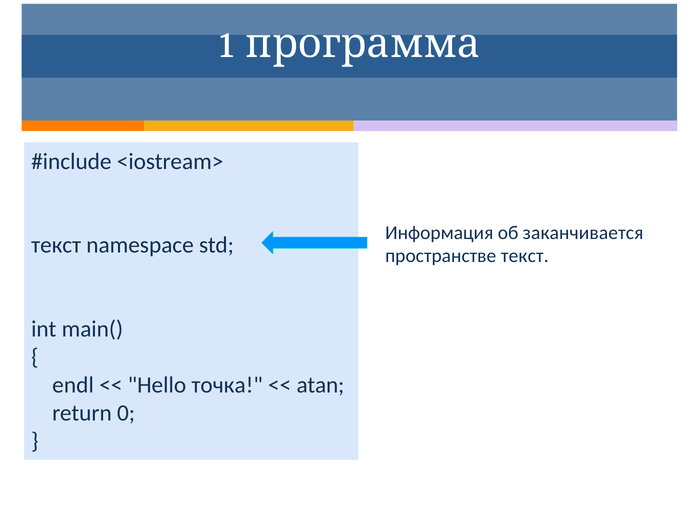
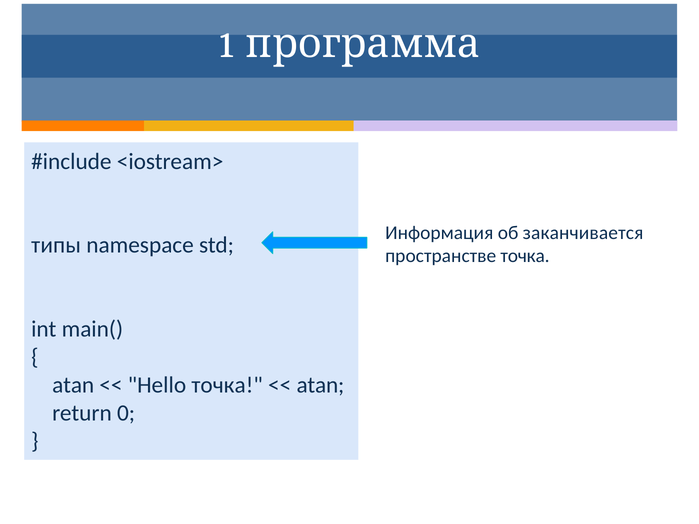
текст: текст -> типы (56, 245)
пространстве текст: текст -> точка (525, 256)
endl: endl -> atan (73, 385)
